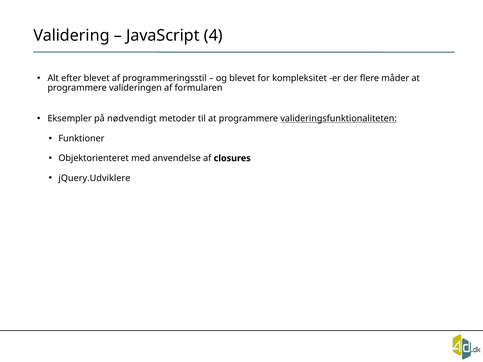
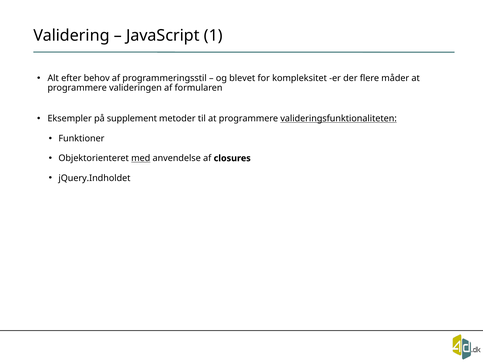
4: 4 -> 1 (213, 35)
efter blevet: blevet -> behov (97, 78)
nødvendigt: nødvendigt -> supplement (132, 119)
med underline: none -> present (141, 158)
jQuery.Udviklere: jQuery.Udviklere -> jQuery.Indholdet (94, 178)
